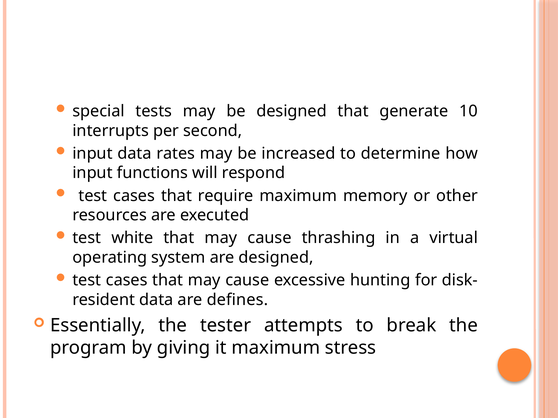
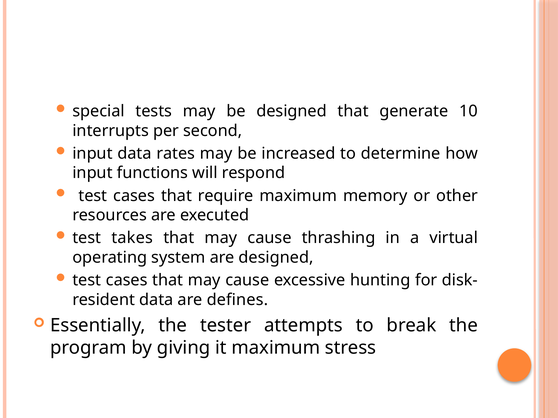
white: white -> takes (132, 238)
